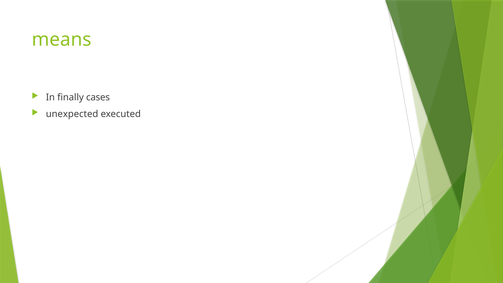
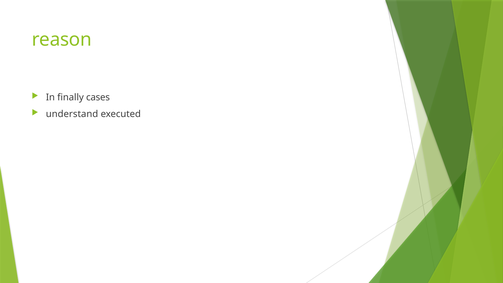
means: means -> reason (62, 40)
unexpected: unexpected -> understand (72, 114)
